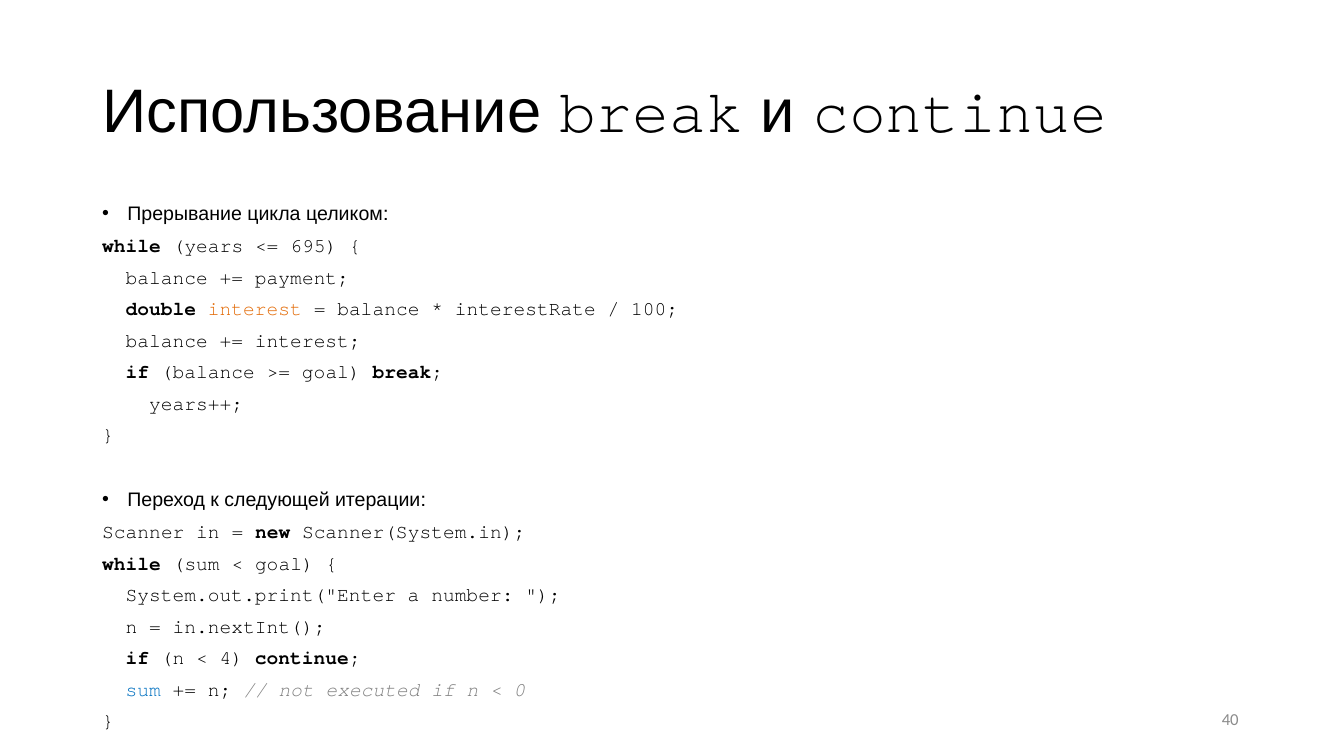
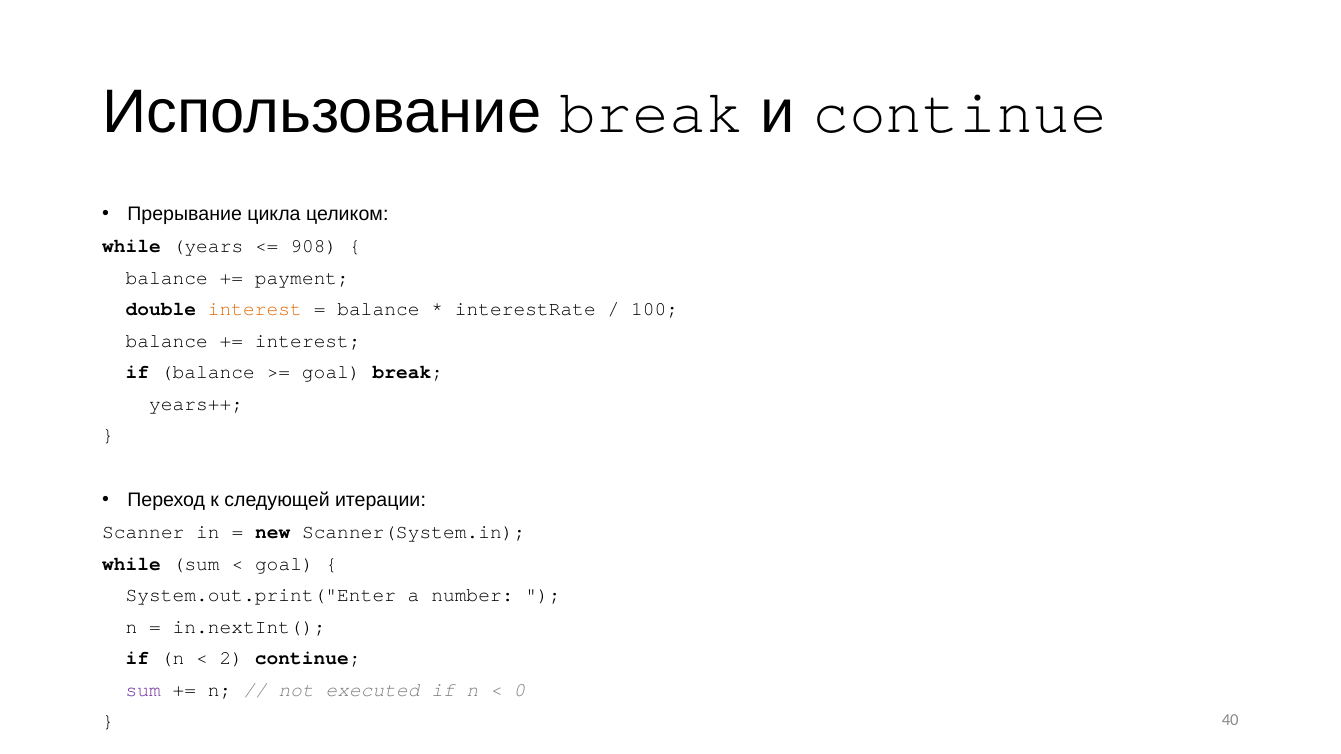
695: 695 -> 908 (314, 246)
4: 4 -> 2 (231, 658)
sum colour: blue -> purple (143, 690)
